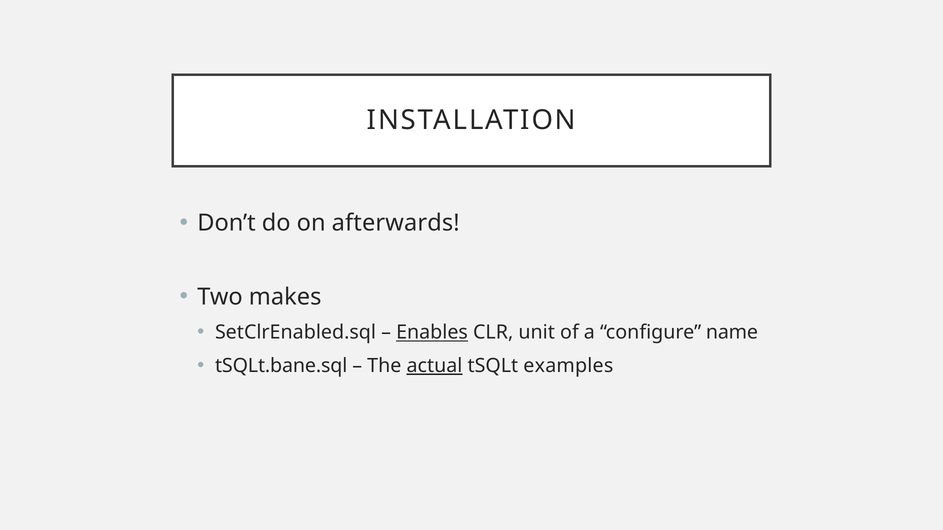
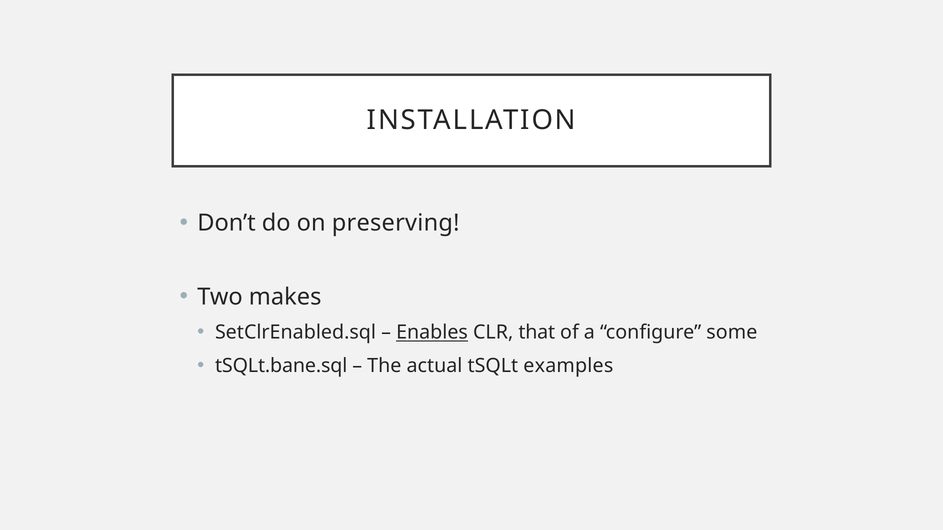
afterwards: afterwards -> preserving (396, 223)
unit: unit -> that (537, 333)
name: name -> some (732, 333)
actual underline: present -> none (434, 366)
